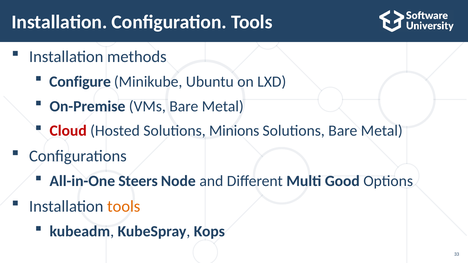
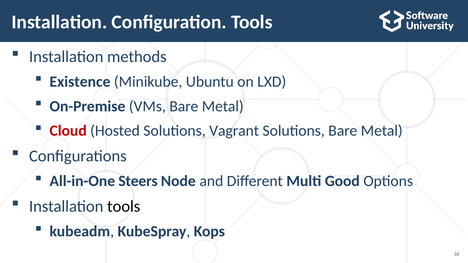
Configure: Configure -> Existence (80, 82)
Minions: Minions -> Vagrant (234, 131)
tools colour: orange -> black (124, 206)
